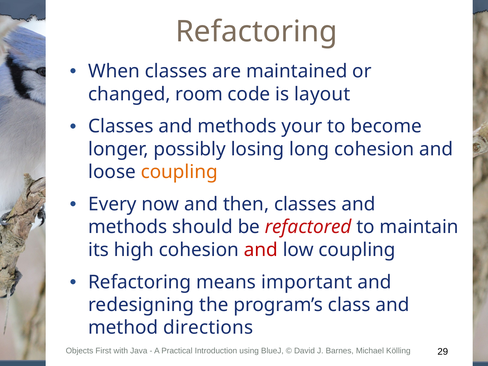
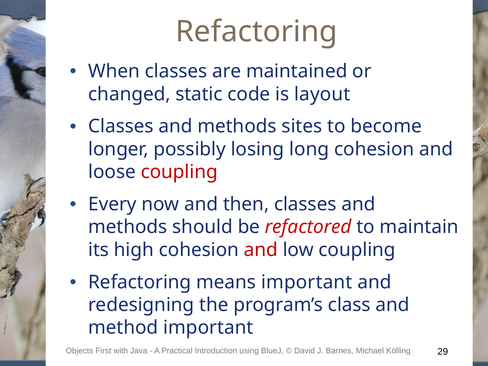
room: room -> static (199, 94)
your: your -> sites (302, 126)
coupling colour: orange -> red (179, 172)
method directions: directions -> important (208, 328)
